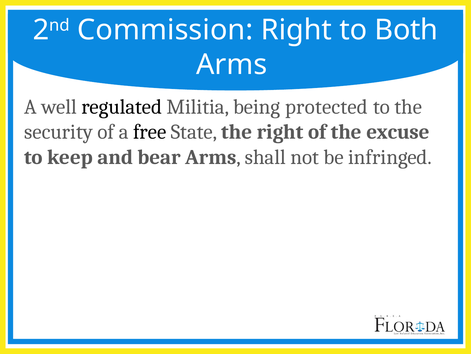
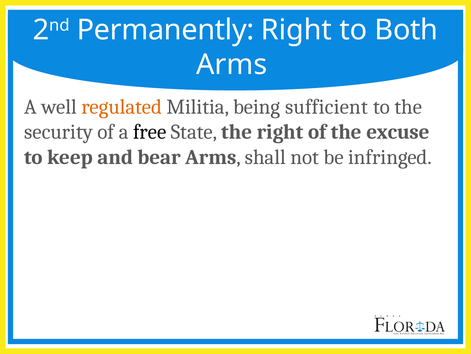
Commission: Commission -> Permanently (165, 30)
regulated colour: black -> orange (122, 107)
protected: protected -> sufficient (327, 107)
